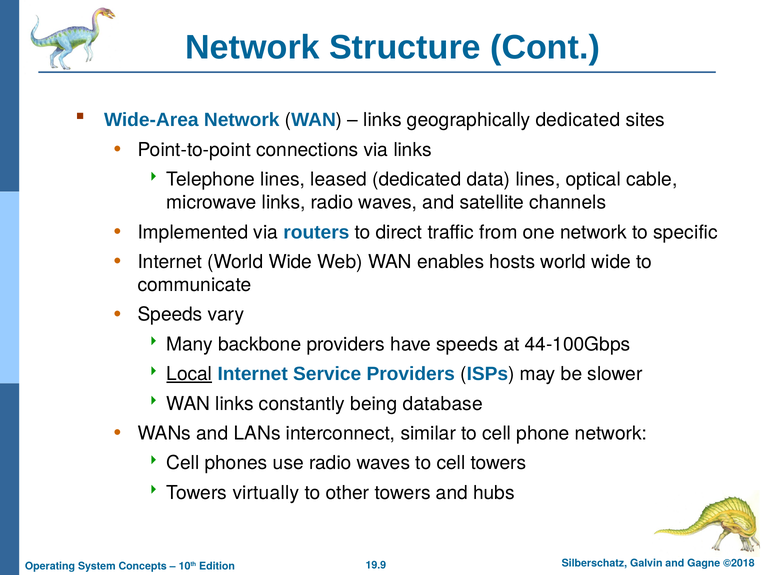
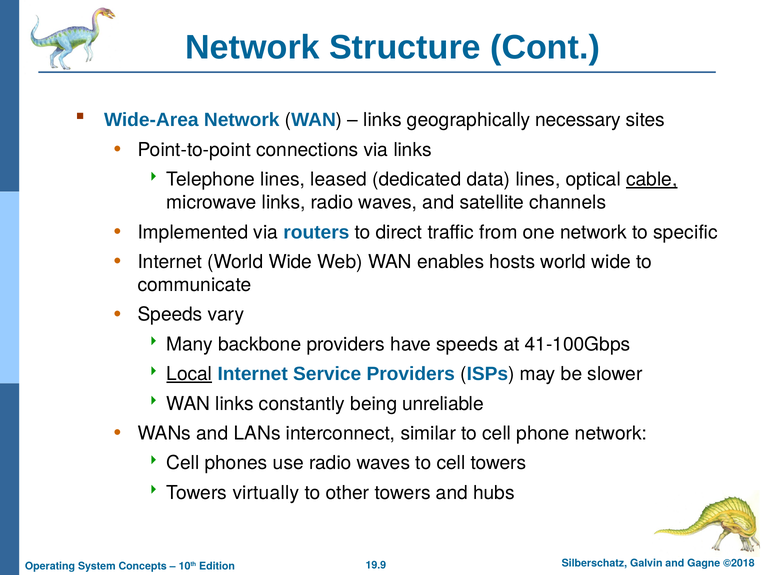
geographically dedicated: dedicated -> necessary (578, 120)
cable underline: none -> present (652, 180)
44-100Gbps: 44-100Gbps -> 41-100Gbps (578, 344)
database: database -> unreliable (443, 404)
